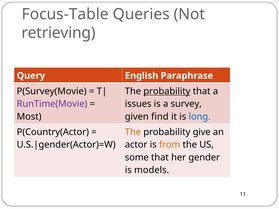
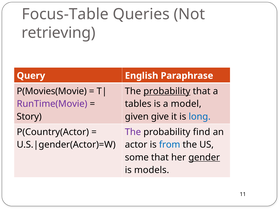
P(Survey(Movie: P(Survey(Movie -> P(Movies(Movie (52, 91)
issues: issues -> tables (138, 104)
survey: survey -> model (186, 104)
Most: Most -> Story (29, 117)
find: find -> give (160, 117)
The colour: orange -> purple (133, 132)
give: give -> find (202, 132)
from colour: orange -> blue (170, 145)
gender underline: none -> present (204, 158)
